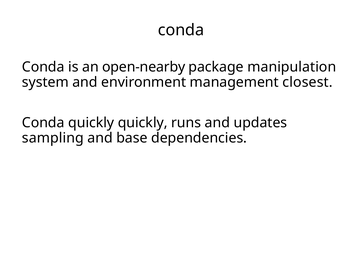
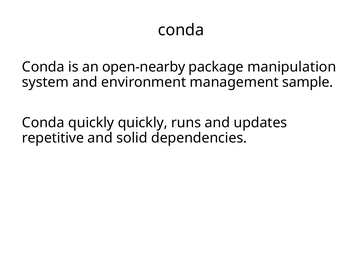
closest: closest -> sample (308, 82)
sampling: sampling -> repetitive (53, 138)
base: base -> solid (132, 138)
